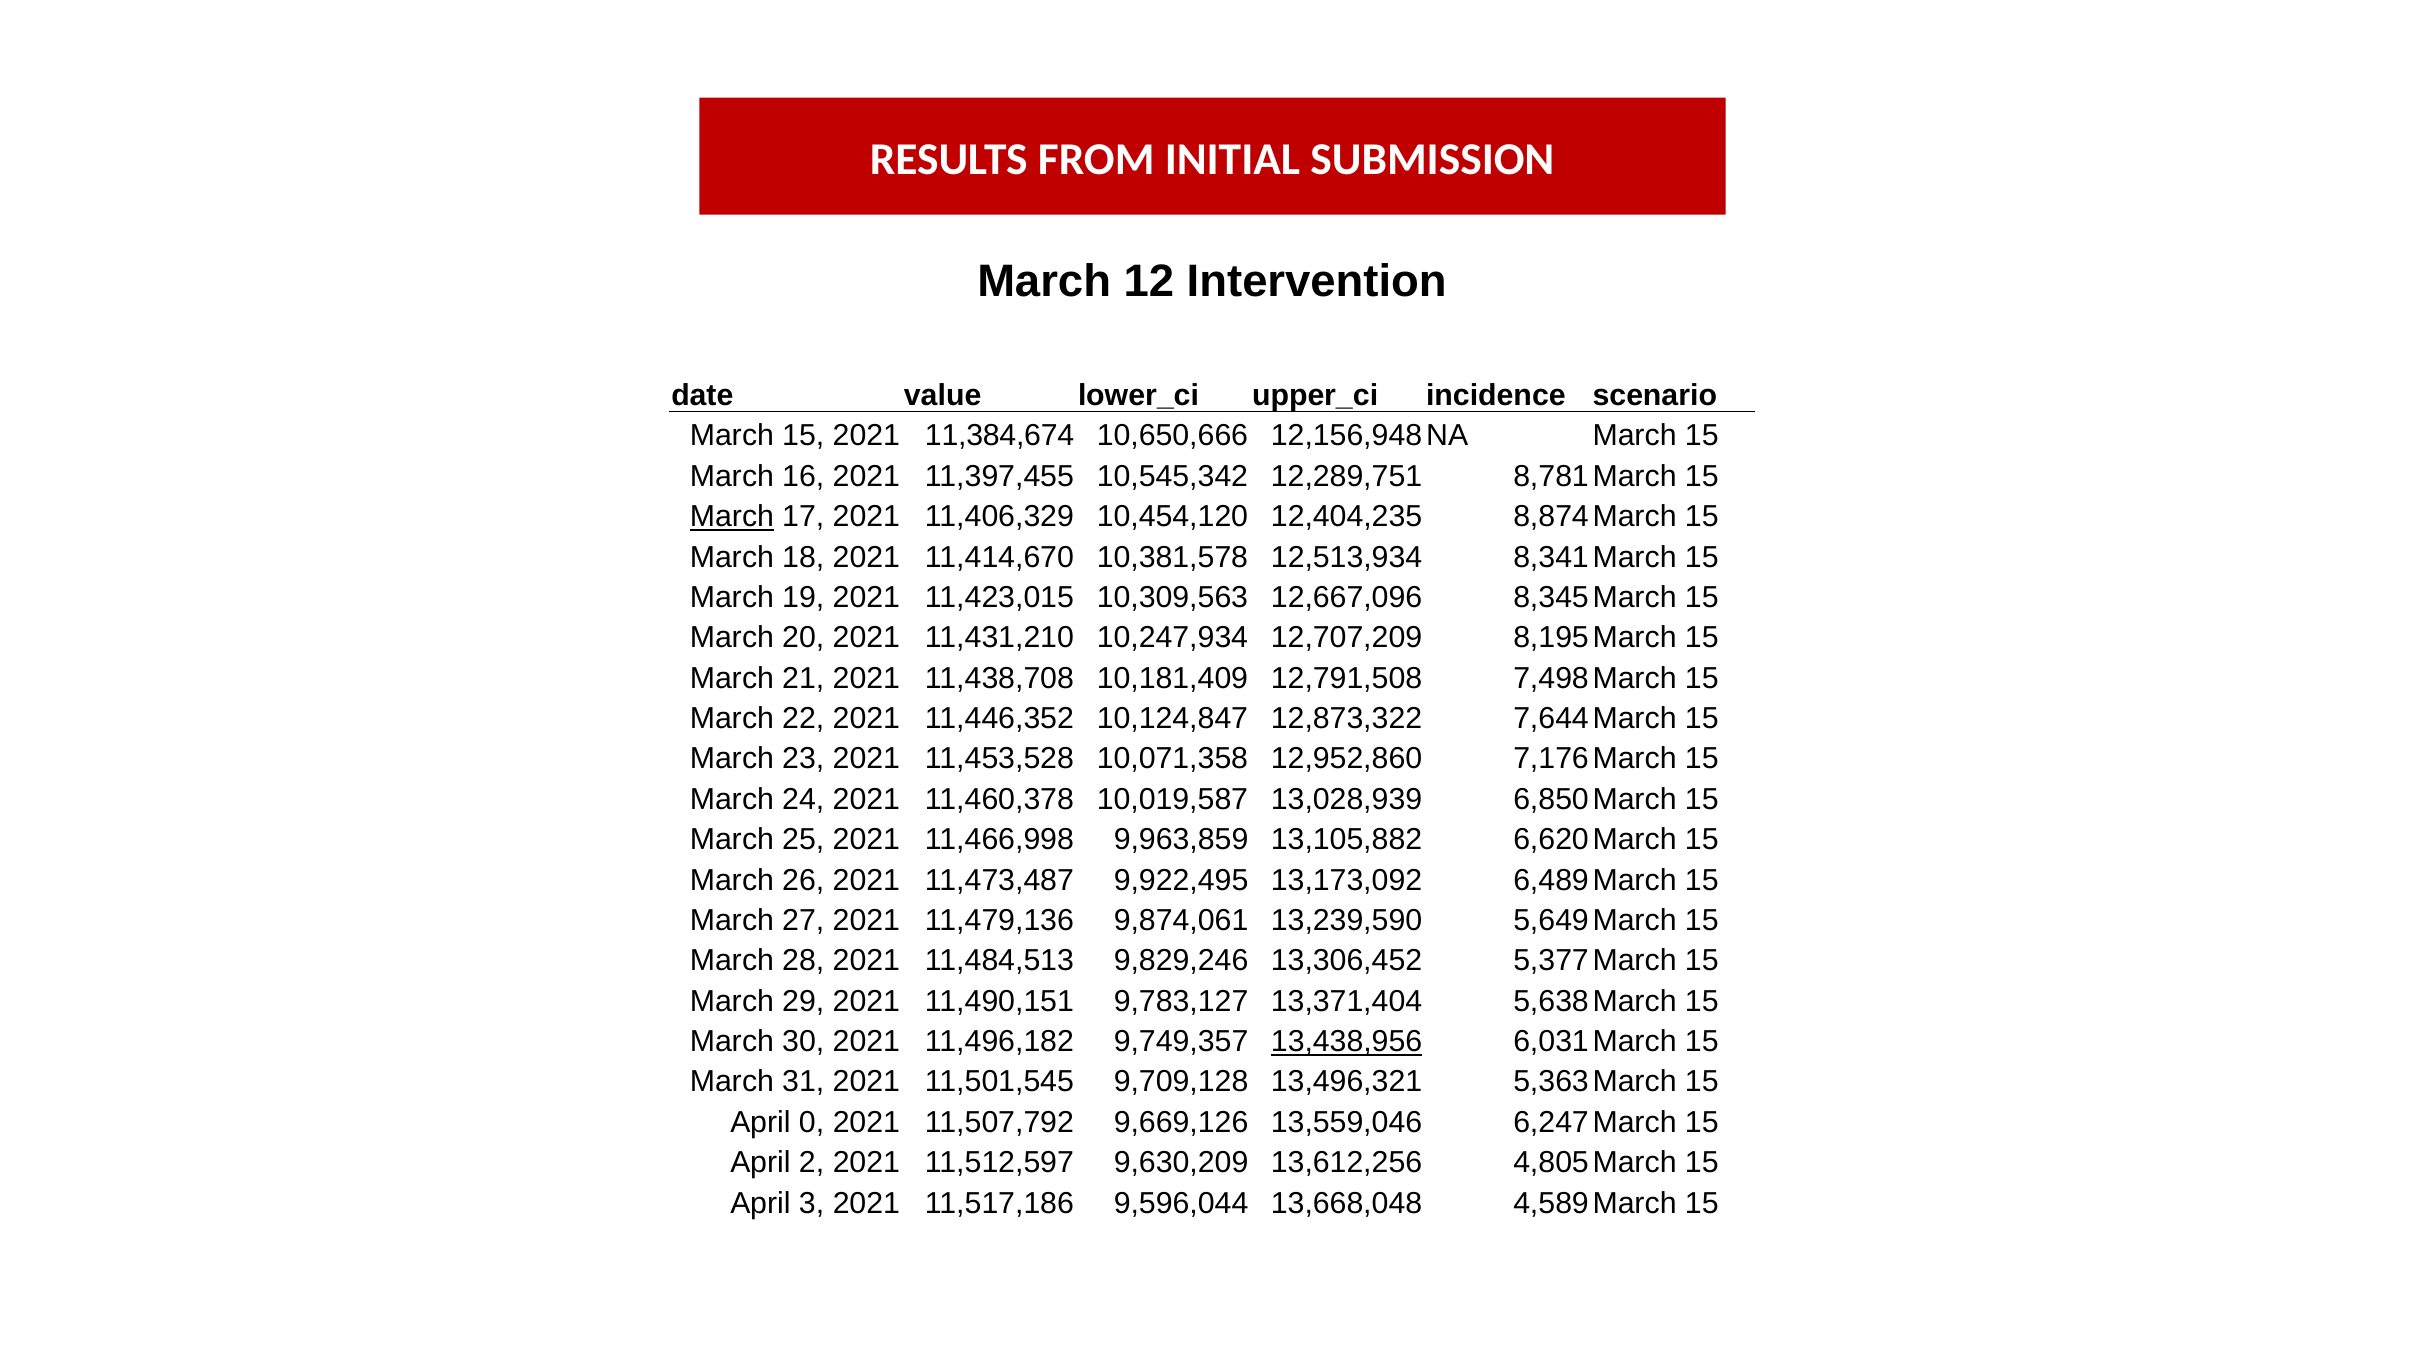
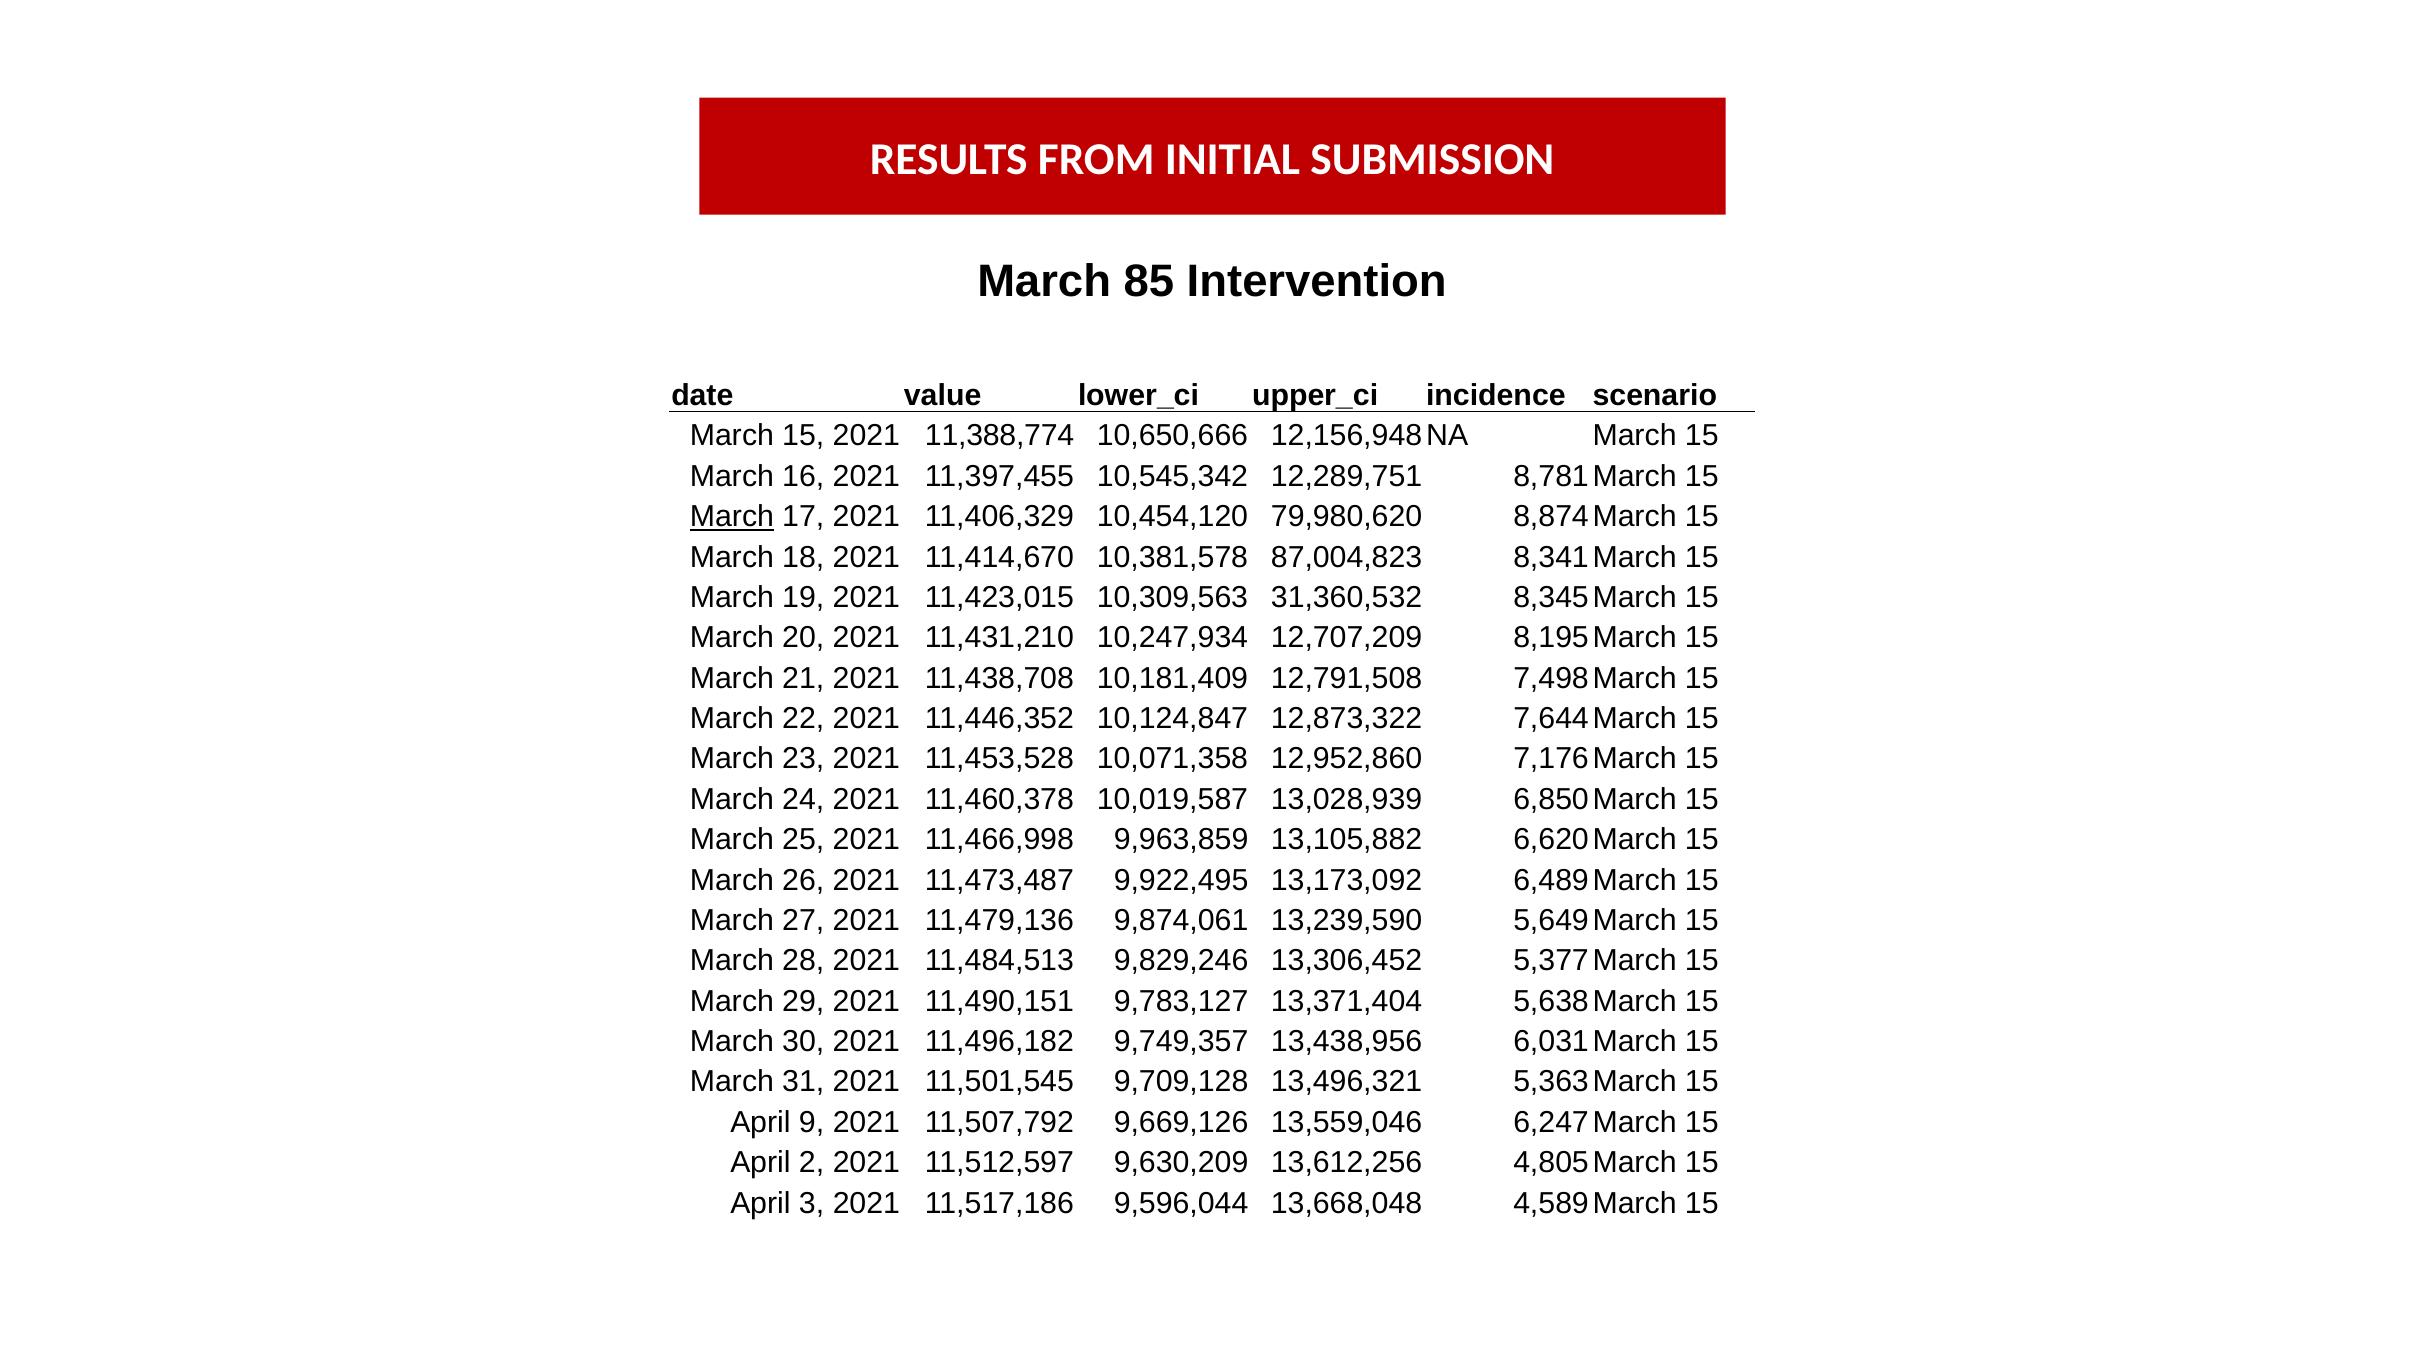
12: 12 -> 85 (1149, 282)
11,384,674: 11,384,674 -> 11,388,774 (1000, 436)
12,404,235: 12,404,235 -> 79,980,620 (1347, 517)
12,513,934: 12,513,934 -> 87,004,823 (1347, 557)
12,667,096: 12,667,096 -> 31,360,532 (1347, 597)
13,438,956 underline: present -> none (1347, 1042)
0: 0 -> 9 (812, 1122)
